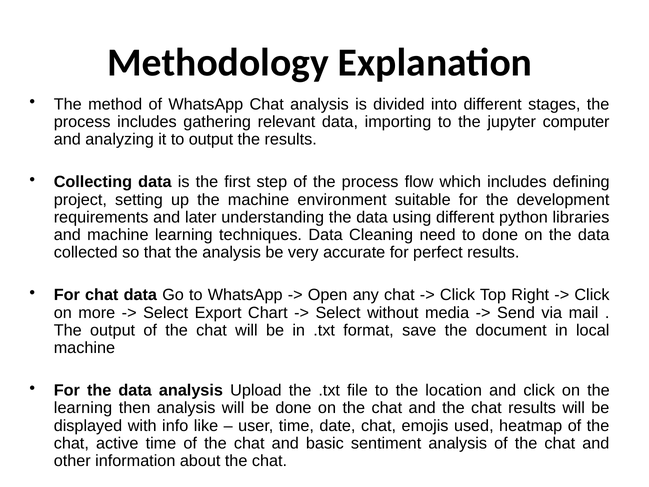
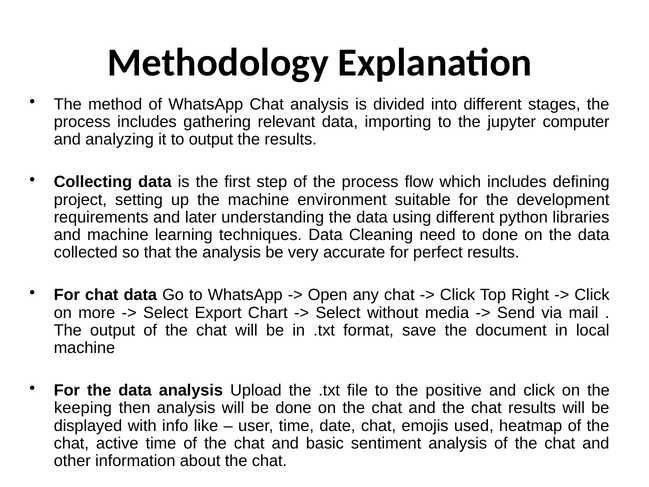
location: location -> positive (454, 390)
learning: learning -> keeping (83, 408)
